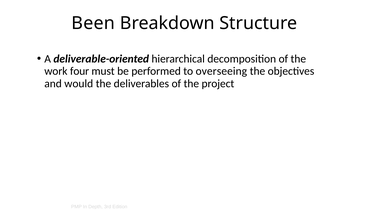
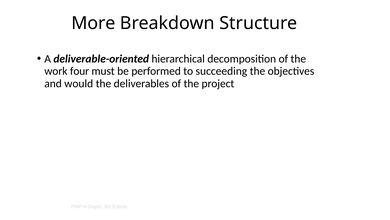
Been: Been -> More (93, 23)
overseeing: overseeing -> succeeding (221, 71)
